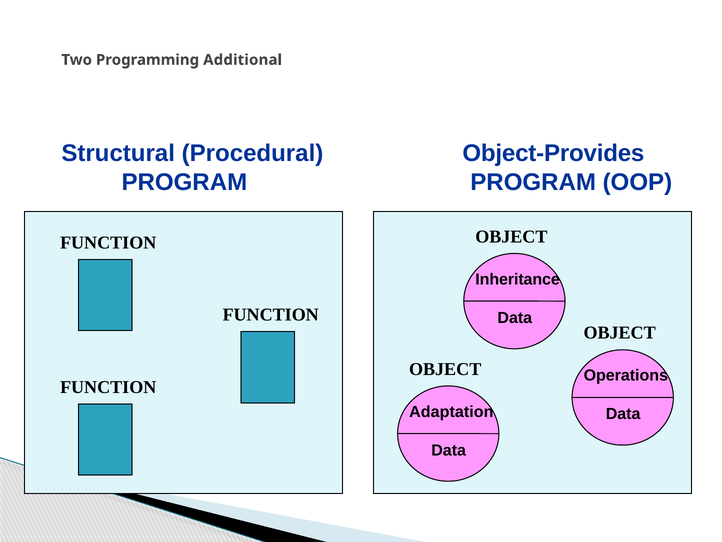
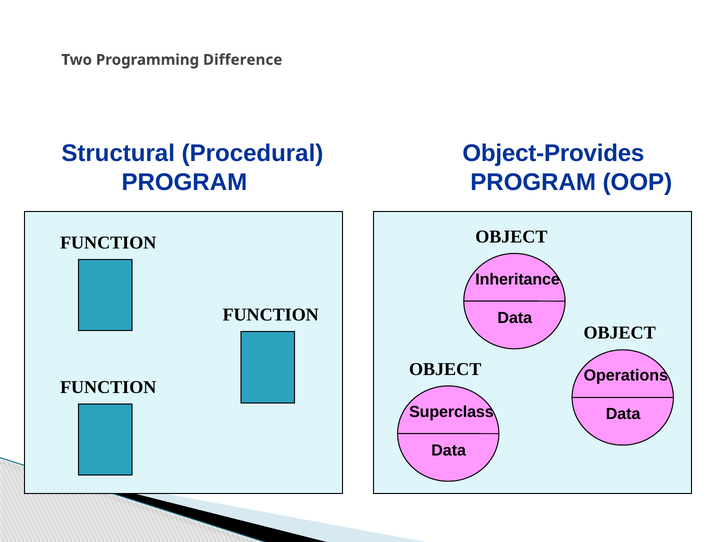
Additional: Additional -> Difference (243, 60)
Adaptation: Adaptation -> Superclass (451, 411)
